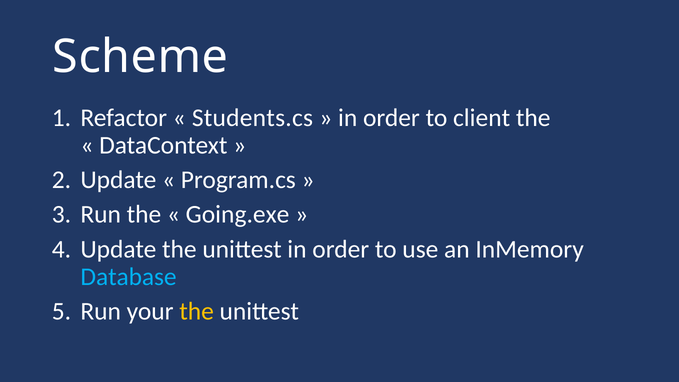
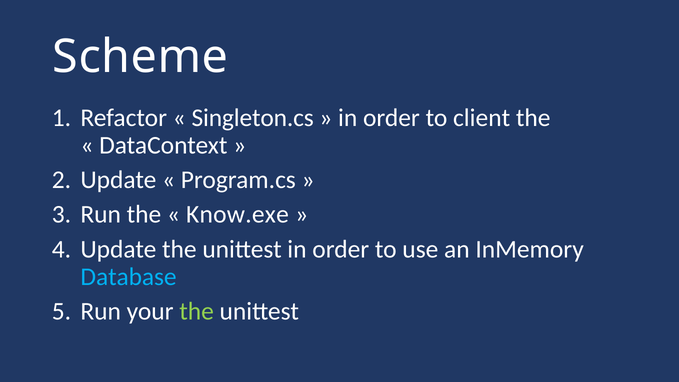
Students.cs: Students.cs -> Singleton.cs (253, 118)
Going.exe: Going.exe -> Know.exe (237, 214)
the colour: yellow -> light green (197, 311)
